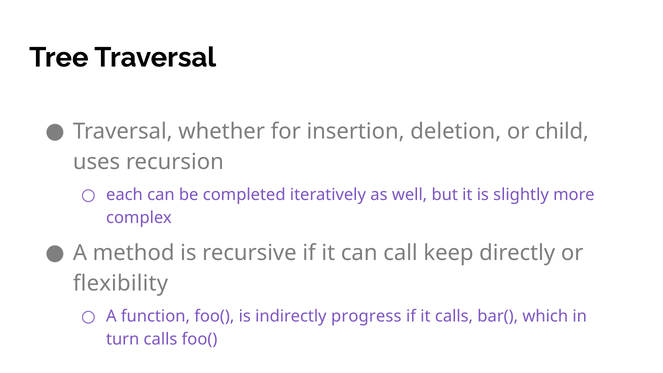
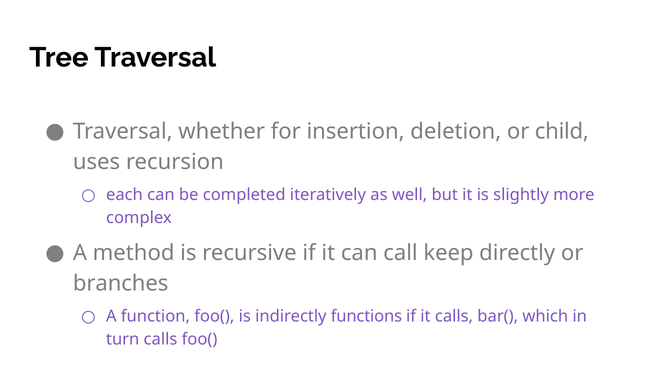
flexibility: flexibility -> branches (121, 283)
progress: progress -> functions (366, 316)
